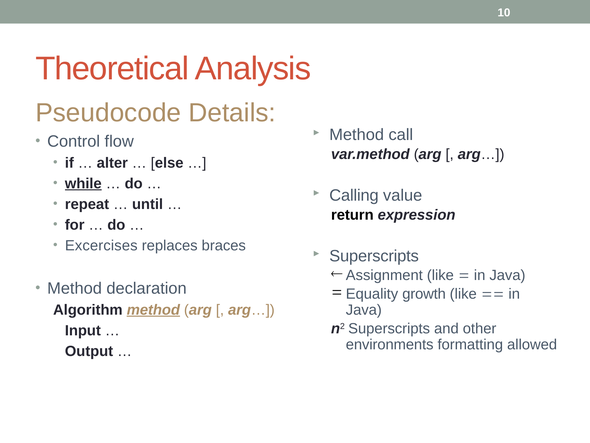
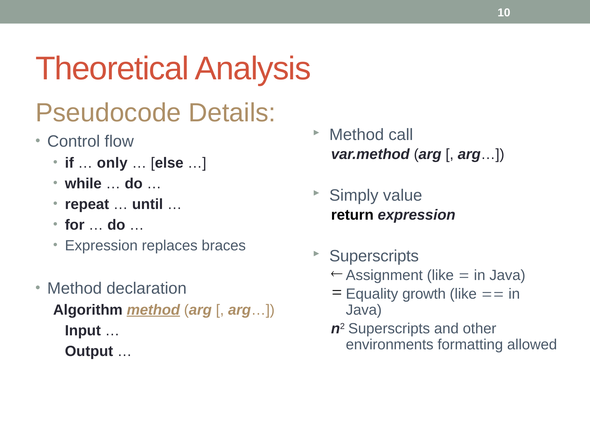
alter: alter -> only (112, 163)
while underline: present -> none (83, 183)
Calling: Calling -> Simply (354, 195)
Excercises: Excercises -> Expression (101, 245)
